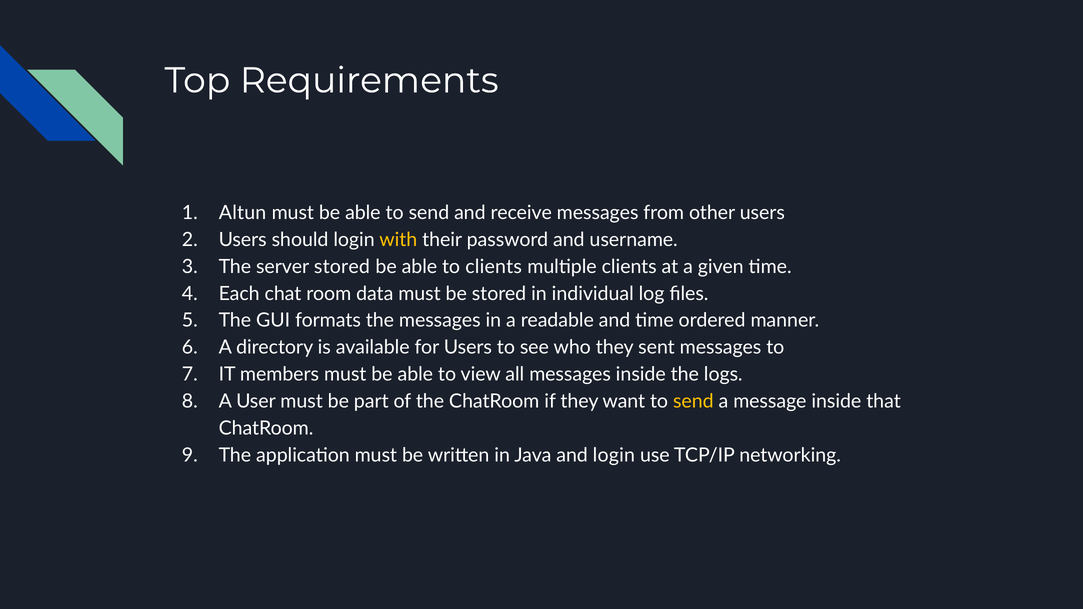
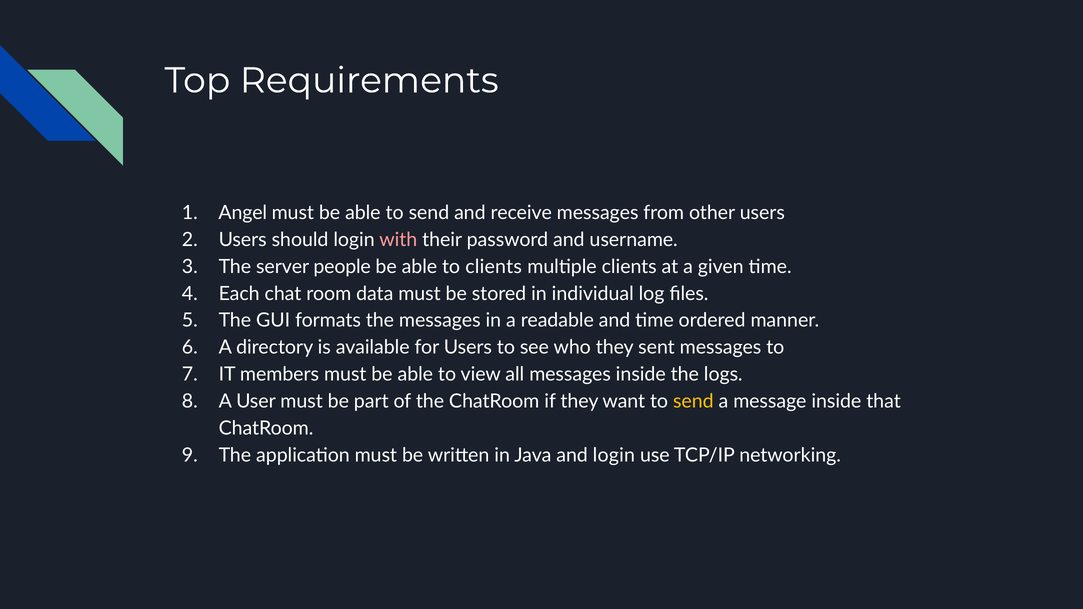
Altun: Altun -> Angel (243, 213)
with colour: yellow -> pink (398, 240)
server stored: stored -> people (342, 267)
